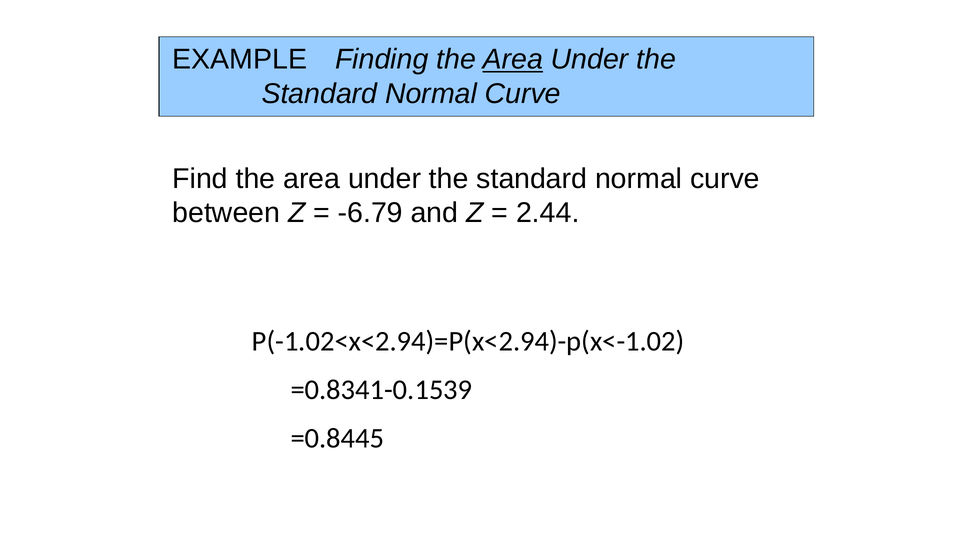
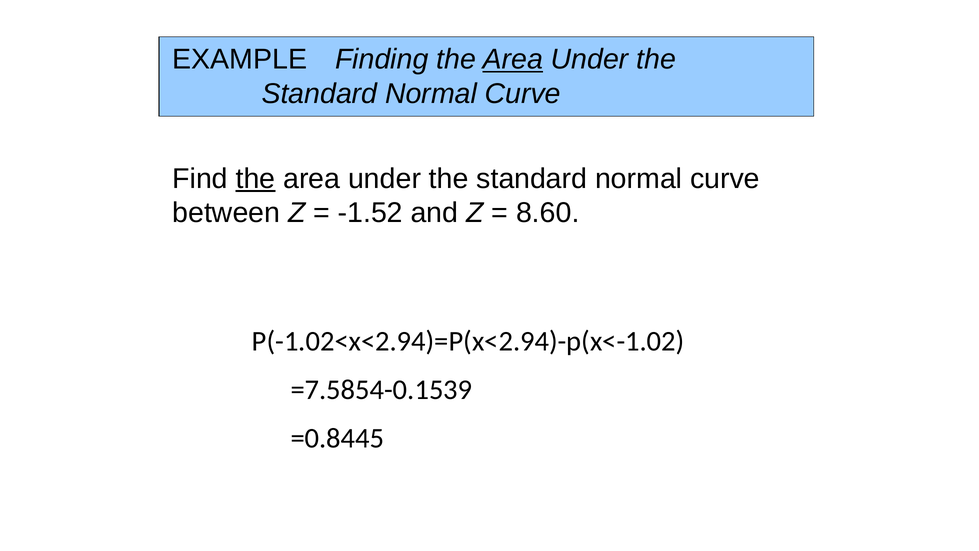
the underline: none -> present (255, 179)
-6.79: -6.79 -> -1.52 (370, 213)
2.44: 2.44 -> 8.60 (548, 213)
=0.8341-0.1539: =0.8341-0.1539 -> =7.5854-0.1539 (382, 389)
